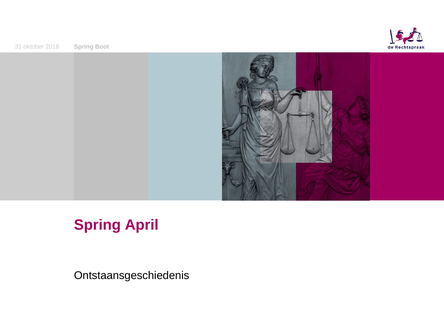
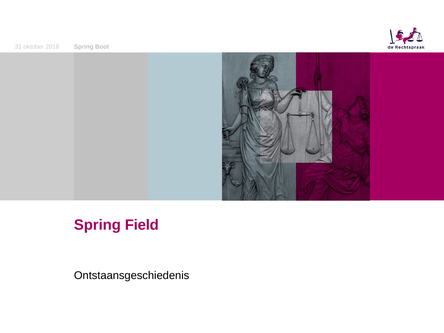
April: April -> Field (142, 225)
